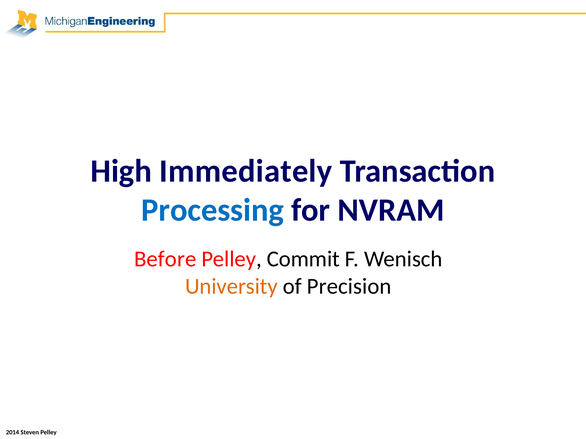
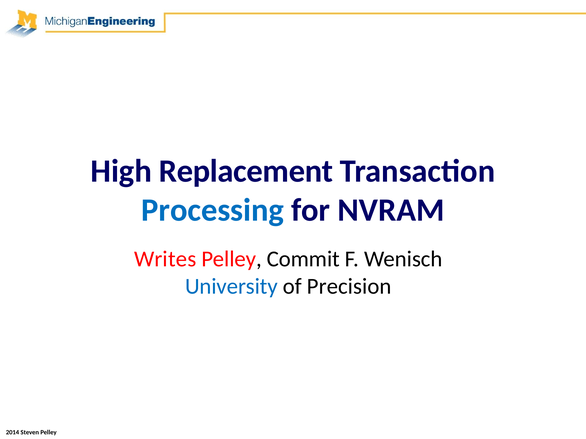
Immediately: Immediately -> Replacement (246, 171)
Before: Before -> Writes (165, 259)
University colour: orange -> blue (231, 287)
